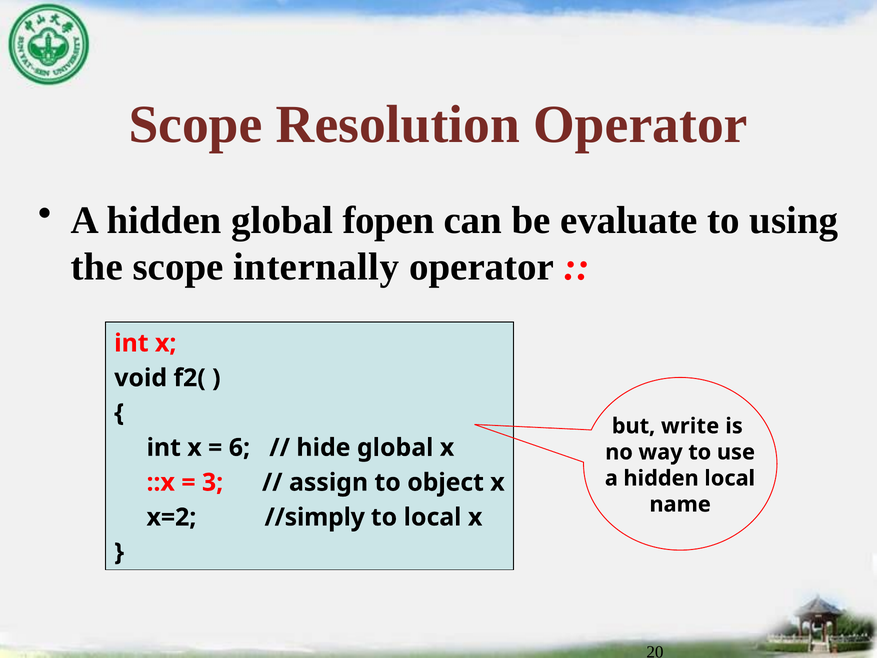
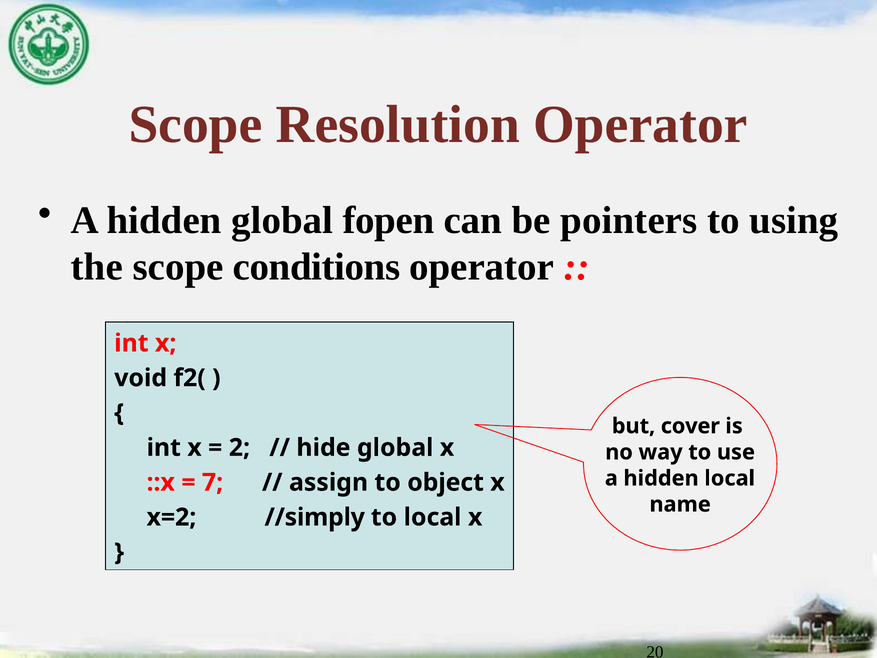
evaluate: evaluate -> pointers (629, 220)
internally: internally -> conditions (317, 267)
write: write -> cover (690, 426)
6: 6 -> 2 (239, 447)
3: 3 -> 7 (213, 482)
